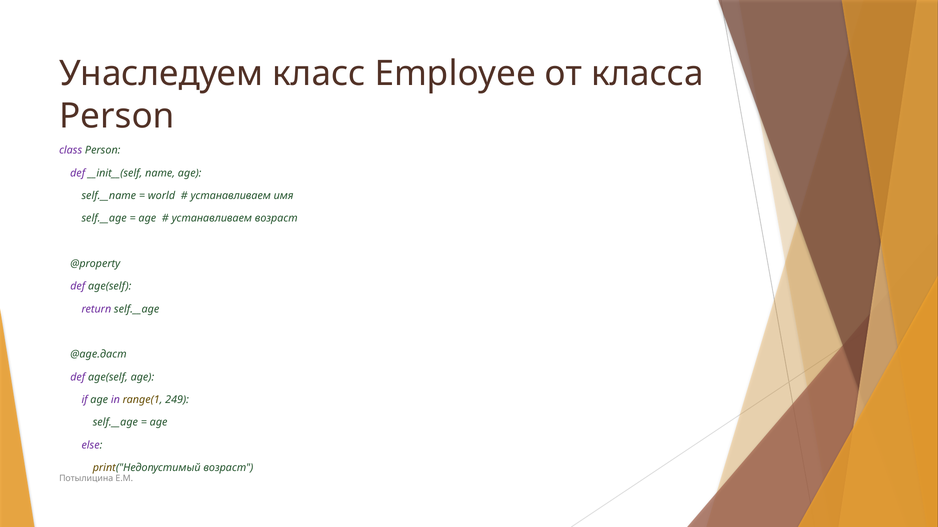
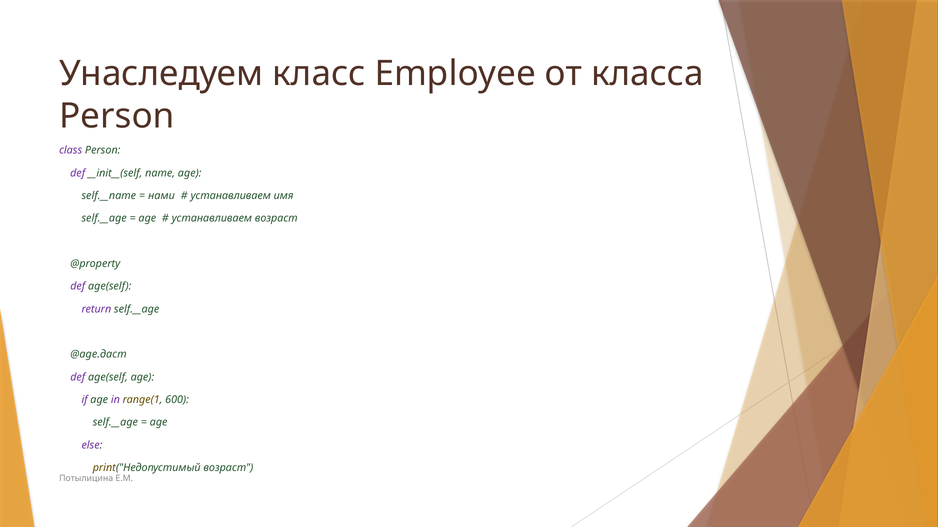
world: world -> нами (161, 196)
249: 249 -> 600 (177, 400)
